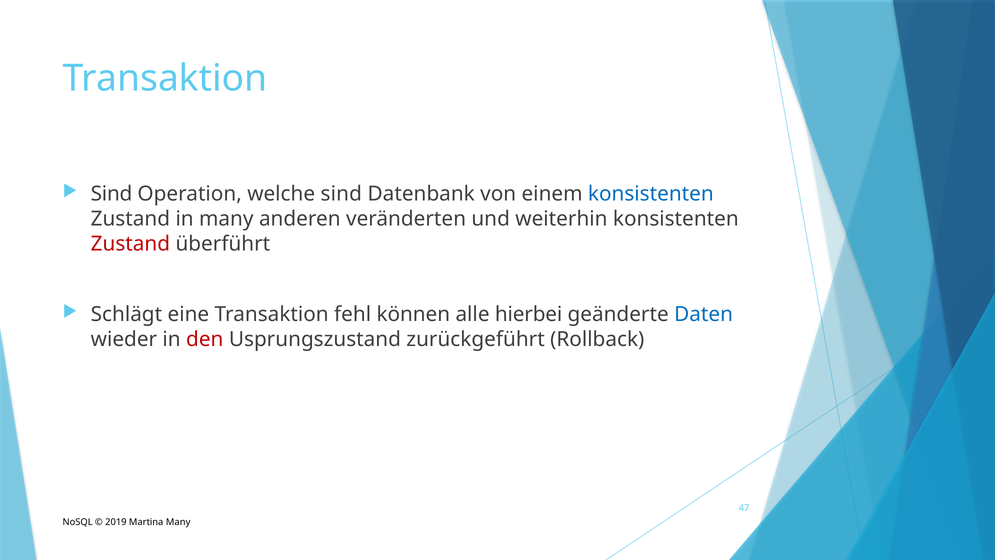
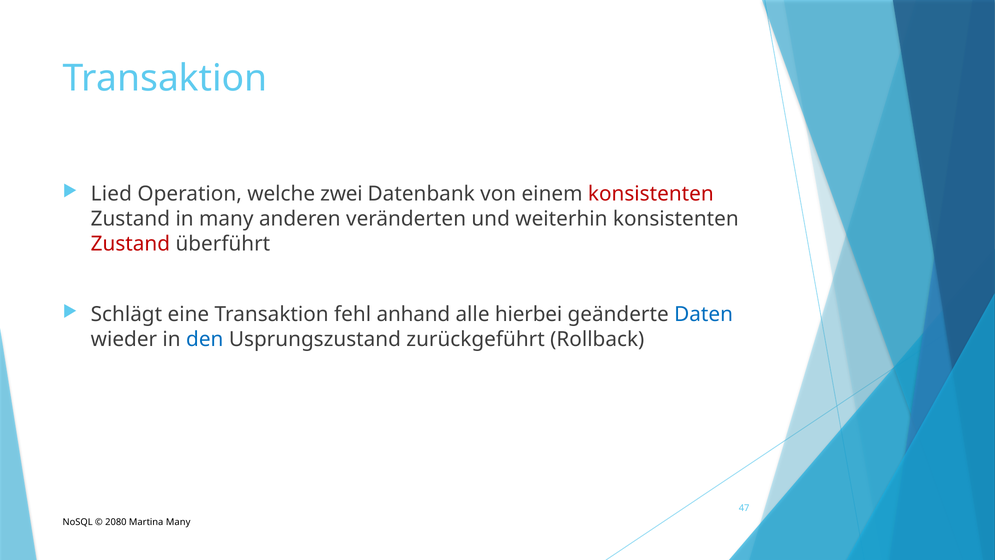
Sind: Sind -> Lied (111, 194)
welche sind: sind -> zwei (341, 194)
konsistenten colour: blue -> red (651, 194)
können: können -> anhand (413, 314)
den colour: red -> blue (205, 339)
2019: 2019 -> 2080 (116, 522)
